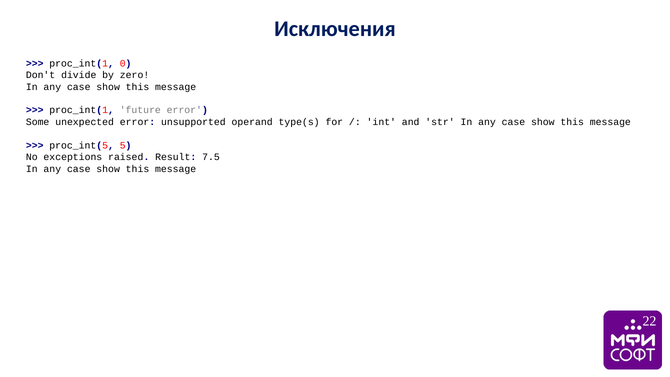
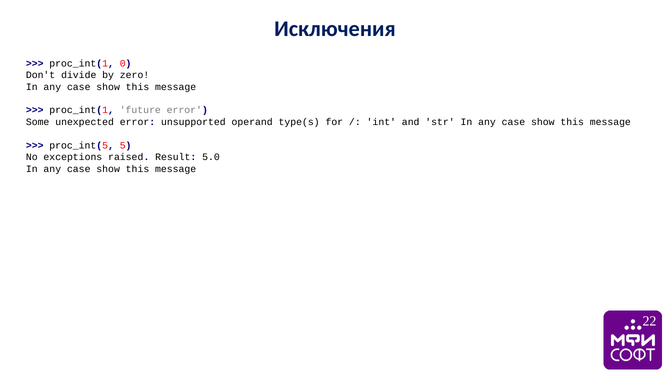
7.5: 7.5 -> 5.0 (211, 157)
